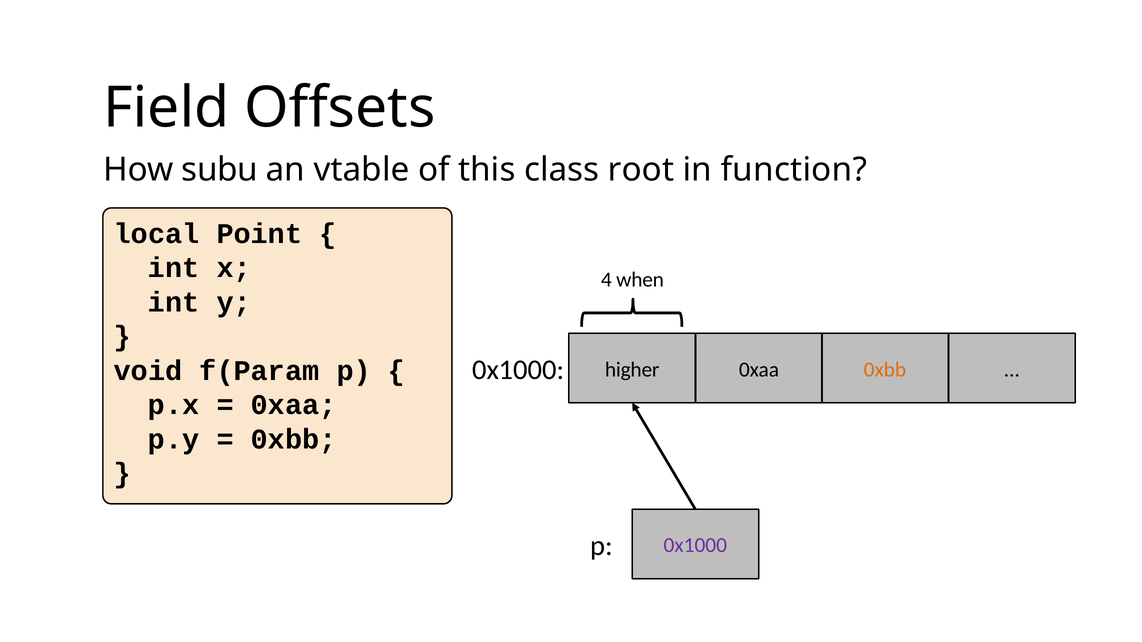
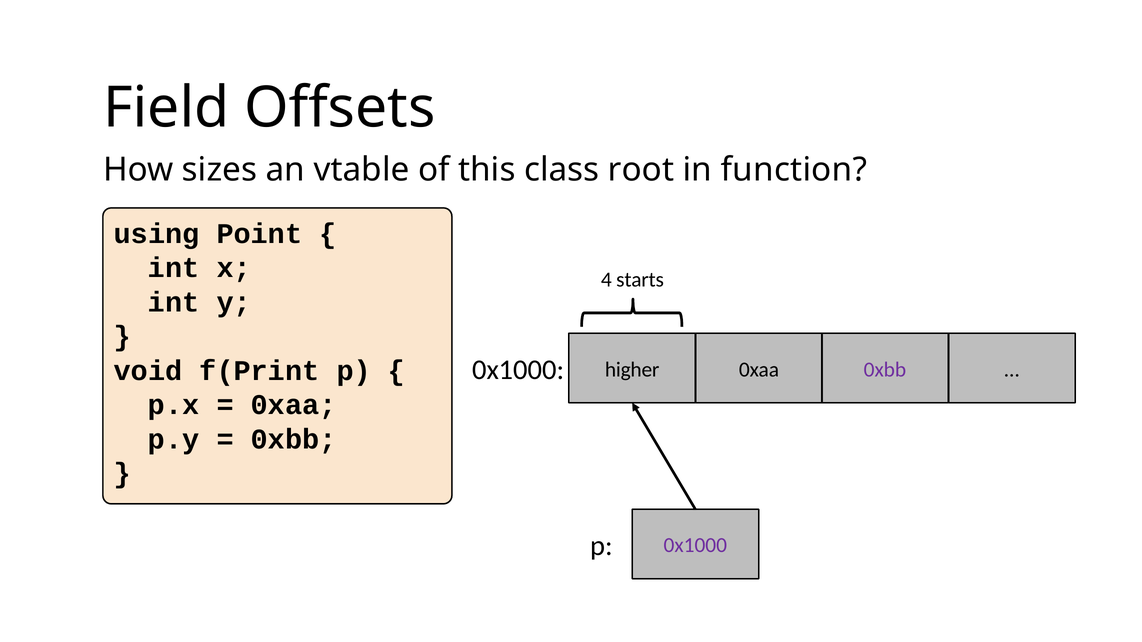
subu: subu -> sizes (220, 170)
local: local -> using (157, 234)
when: when -> starts (640, 280)
f(Param: f(Param -> f(Print (259, 371)
0xbb colour: orange -> purple (885, 370)
